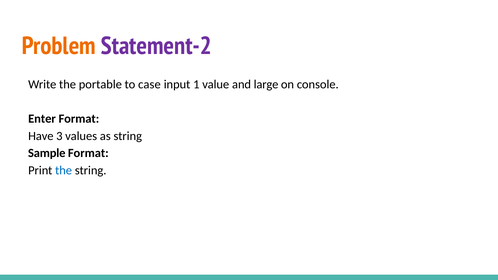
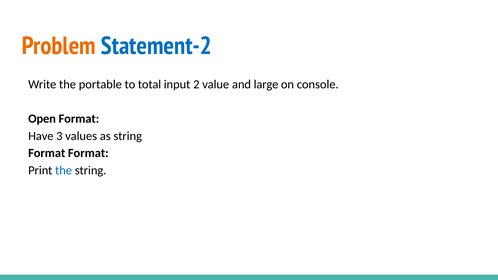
Statement-2 colour: purple -> blue (156, 46)
case: case -> total (150, 85)
1: 1 -> 2 (196, 85)
Enter: Enter -> Open (42, 119)
Sample: Sample -> Format (47, 153)
